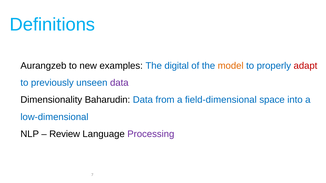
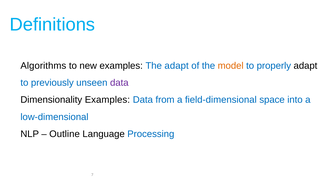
Aurangzeb: Aurangzeb -> Algorithms (43, 66)
The digital: digital -> adapt (177, 66)
adapt colour: red -> black (305, 66)
Dimensionality Baharudin: Baharudin -> Examples (107, 100)
Review: Review -> Outline (65, 134)
Processing colour: purple -> blue (151, 134)
